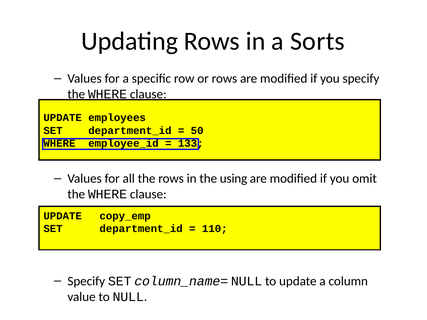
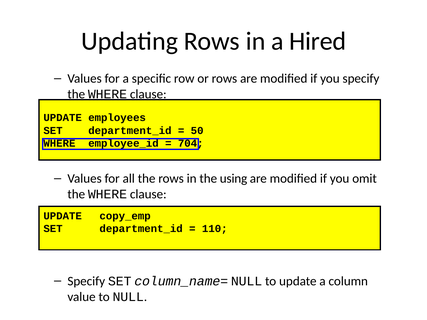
Sorts: Sorts -> Hired (318, 41)
133: 133 -> 704 (191, 143)
